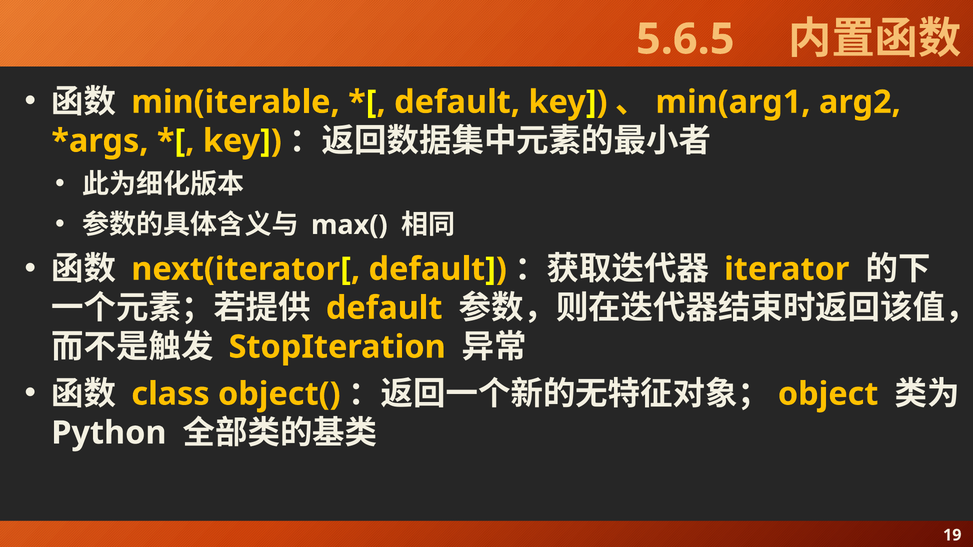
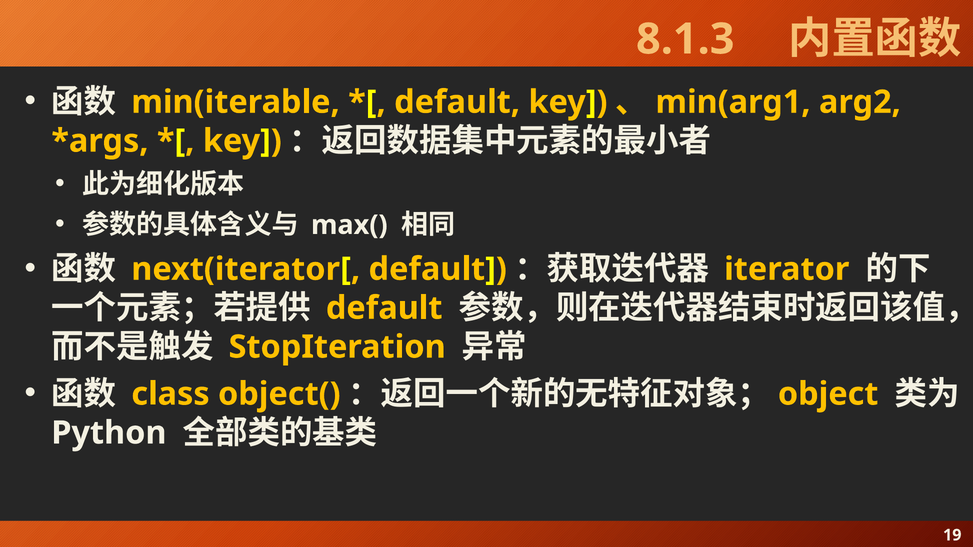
5.6.5: 5.6.5 -> 8.1.3 (685, 39)
